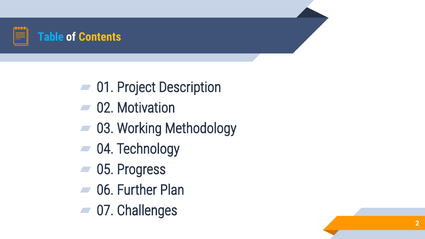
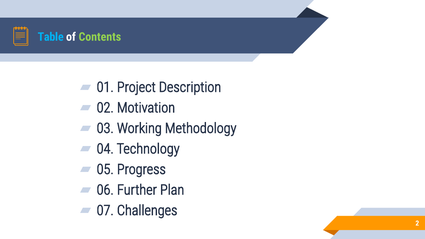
Contents colour: yellow -> light green (100, 37)
